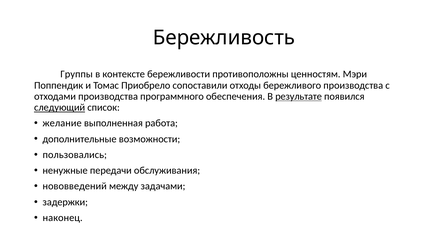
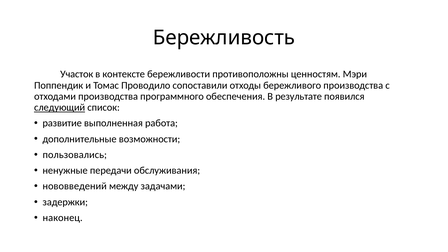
Группы: Группы -> Участок (77, 74)
Приобрело: Приобрело -> Проводило (146, 85)
результате underline: present -> none (299, 96)
желание: желание -> развитие (62, 123)
